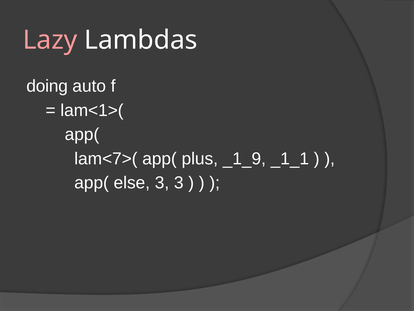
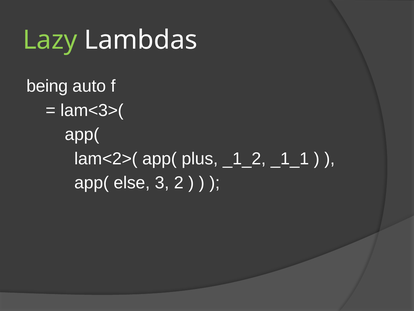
Lazy colour: pink -> light green (50, 40)
doing: doing -> being (47, 86)
lam<1>(: lam<1>( -> lam<3>( (92, 110)
lam<7>(: lam<7>( -> lam<2>( (106, 159)
_1_9: _1_9 -> _1_2 (244, 159)
3 3: 3 -> 2 (179, 183)
